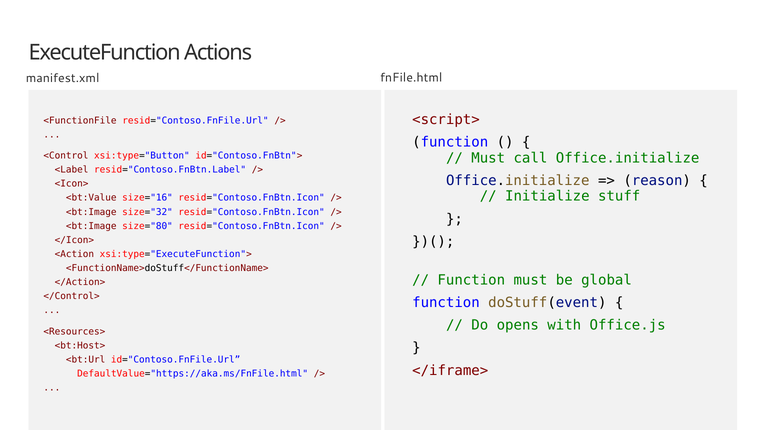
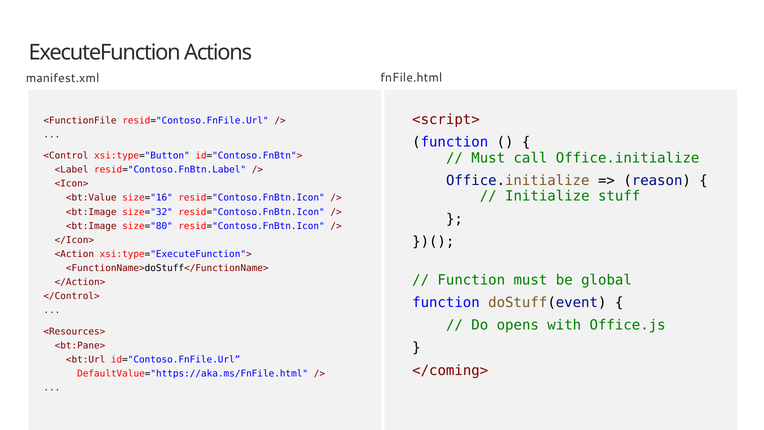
<bt:Host>: <bt:Host> -> <bt:Pane> (80, 345)
</iframe>: </iframe> -> </coming> (450, 370)
